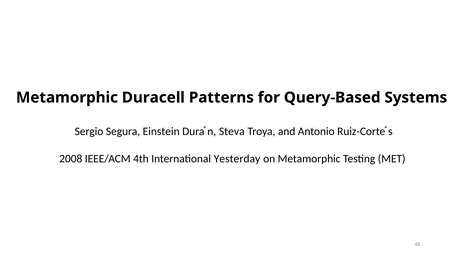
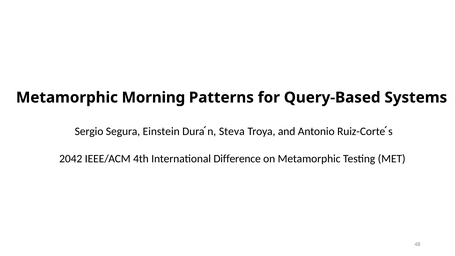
Duracell: Duracell -> Morning (153, 97)
2008: 2008 -> 2042 (71, 159)
Yesterday: Yesterday -> Difference (237, 159)
